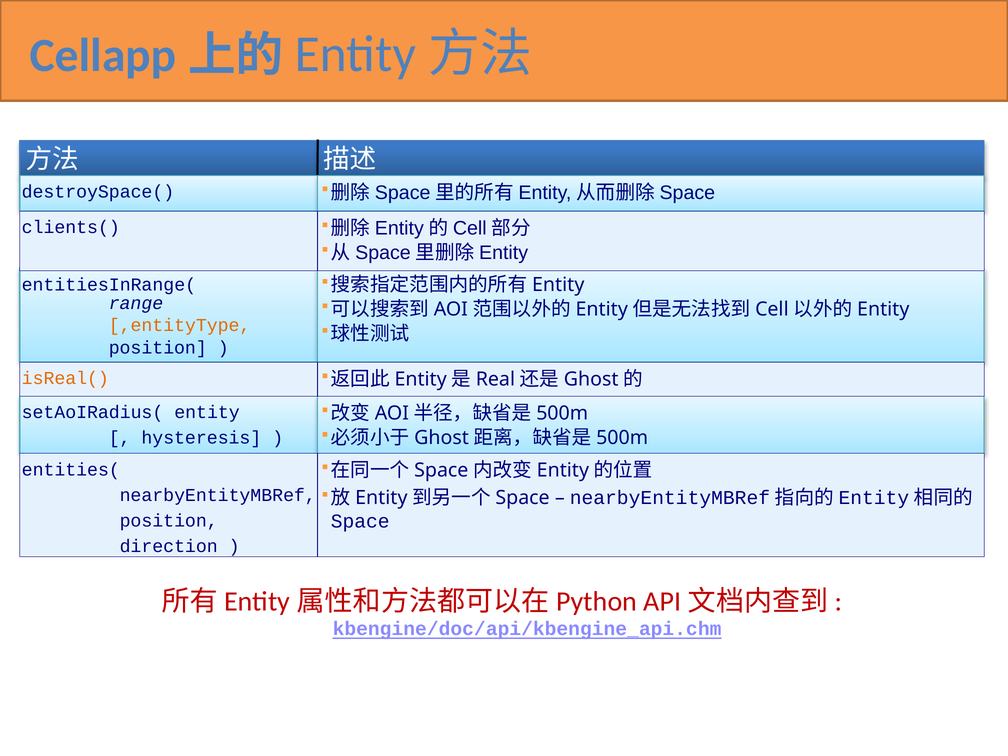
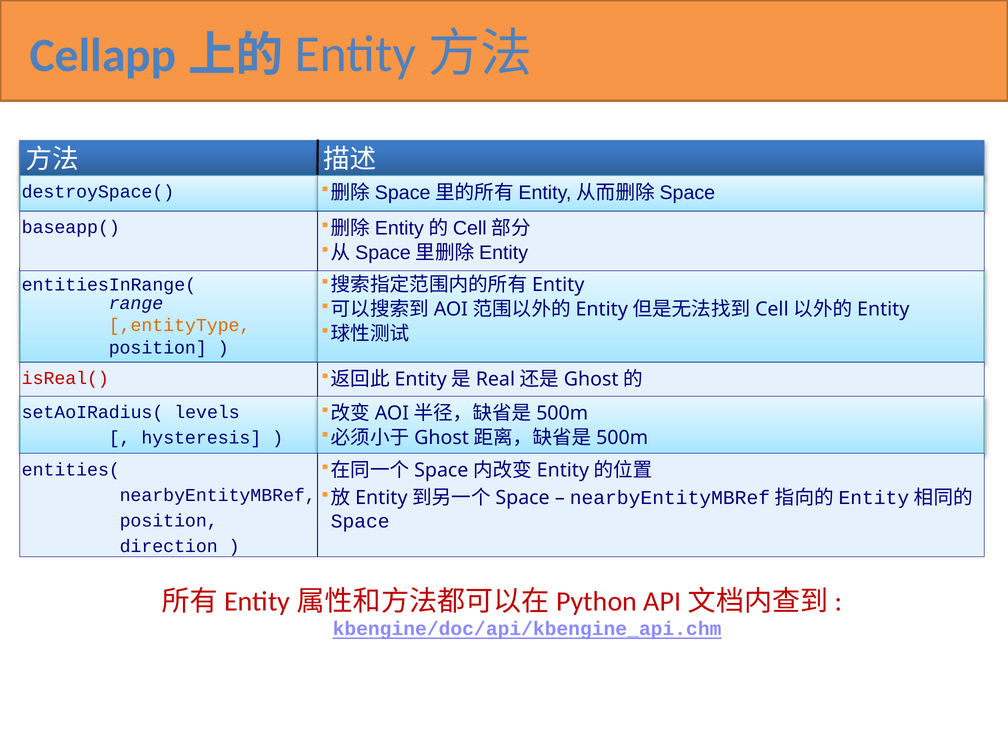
clients(: clients( -> baseapp( (71, 227)
isReal( colour: orange -> red (65, 378)
entity: entity -> levels (207, 412)
